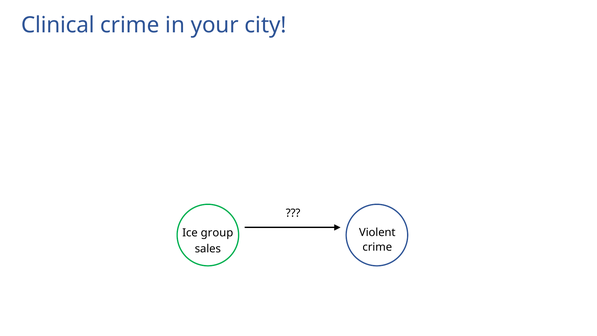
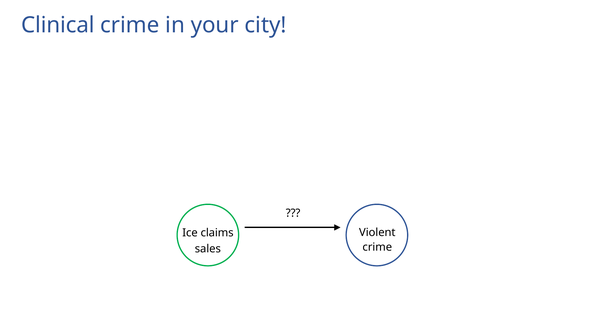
group: group -> claims (217, 233)
